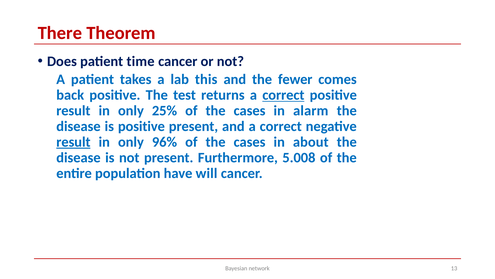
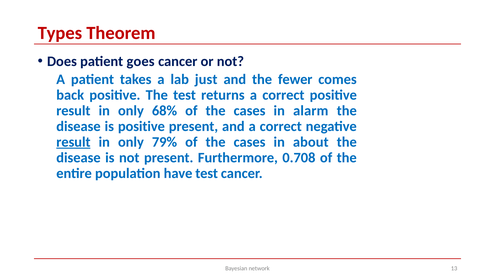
There: There -> Types (60, 33)
time: time -> goes (141, 61)
this: this -> just (206, 79)
correct underline: present -> none (283, 95)
25%: 25% -> 68% (165, 110)
96%: 96% -> 79% (165, 142)
5.008: 5.008 -> 0.708 (299, 157)
have will: will -> test (207, 173)
